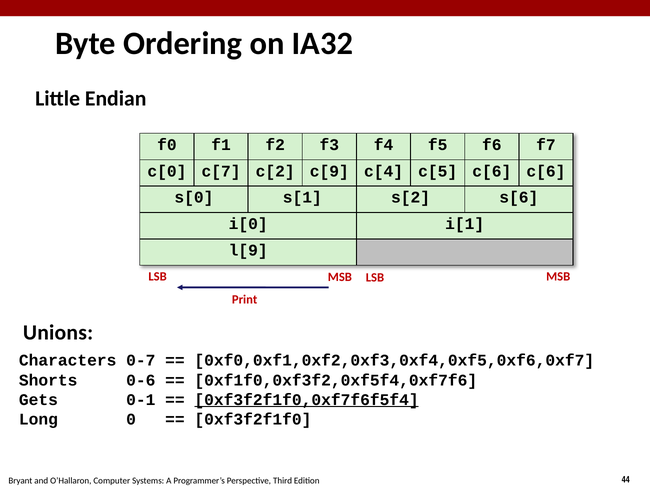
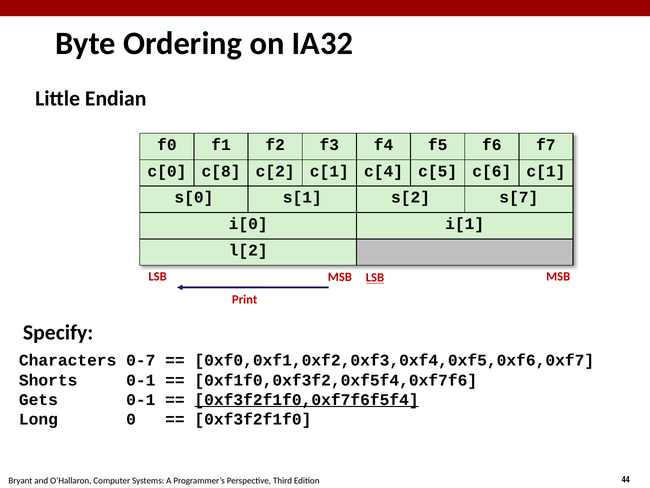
c[7: c[7 -> c[8 (221, 171)
c[2 c[9: c[9 -> c[1 (329, 171)
c[6 c[6: c[6 -> c[1 (546, 171)
s[6: s[6 -> s[7 (519, 197)
l[9: l[9 -> l[2 (248, 250)
LSB underline: none -> present (375, 278)
Unions: Unions -> Specify (58, 332)
Shorts 0-6: 0-6 -> 0-1 (141, 380)
